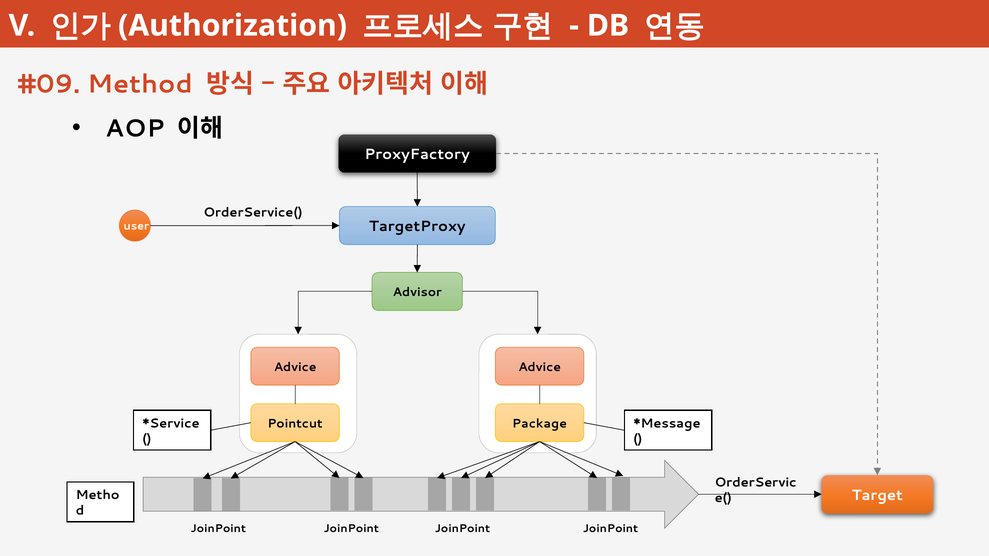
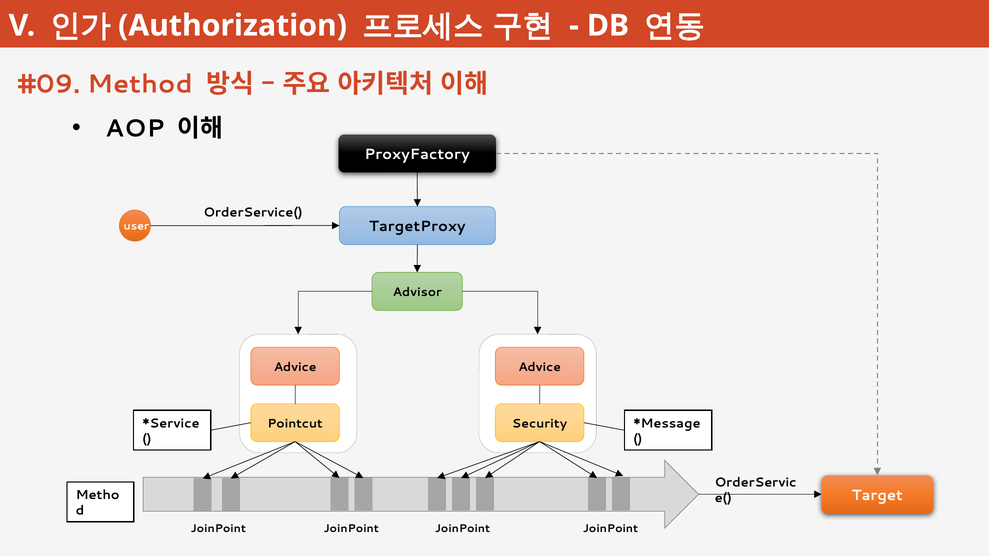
Package: Package -> Security (539, 424)
